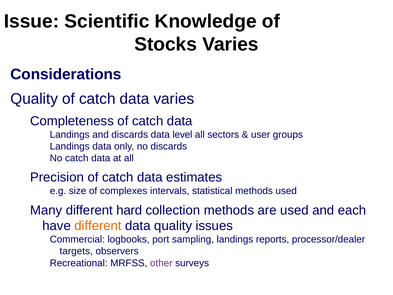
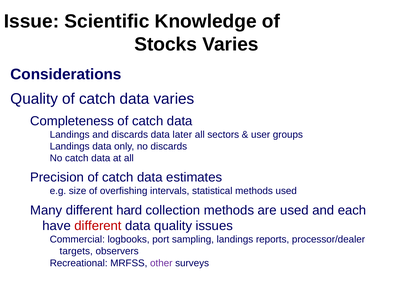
level: level -> later (182, 134)
complexes: complexes -> overfishing (124, 191)
different colour: orange -> red (98, 226)
